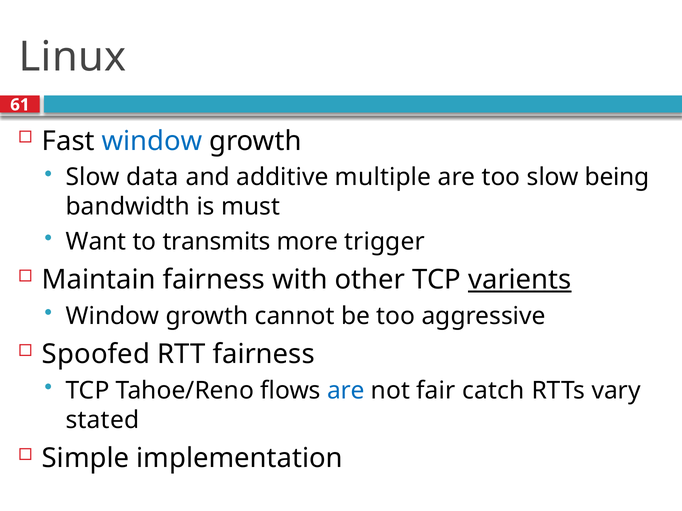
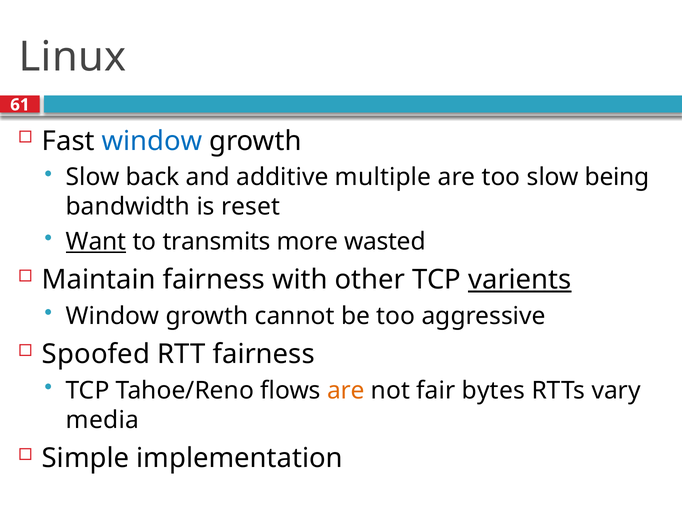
data: data -> back (153, 177)
must: must -> reset (251, 207)
Want underline: none -> present (96, 242)
trigger: trigger -> wasted (385, 242)
are colour: blue -> orange (346, 391)
catch: catch -> bytes (493, 391)
stated: stated -> media (103, 420)
